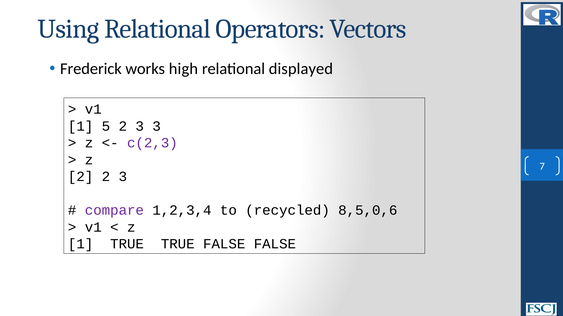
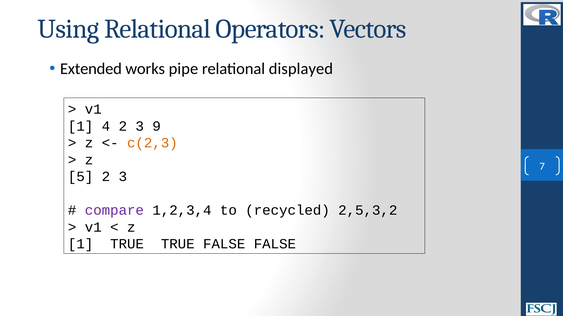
Frederick: Frederick -> Extended (91, 69)
high: high -> pipe (183, 69)
5: 5 -> 4 (106, 126)
3 3: 3 -> 9 (157, 126)
c(2,3 colour: purple -> orange (152, 143)
2: 2 -> 5 (81, 177)
8,5,0,6: 8,5,0,6 -> 2,5,3,2 (368, 211)
